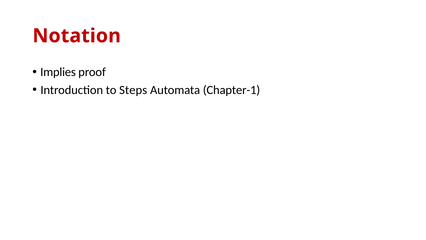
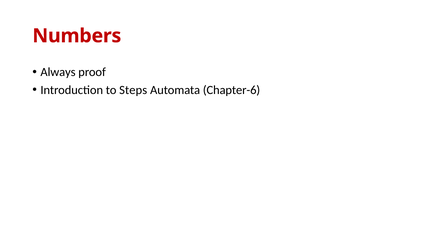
Notation: Notation -> Numbers (77, 36)
Implies: Implies -> Always (58, 72)
Chapter-1: Chapter-1 -> Chapter-6 (232, 90)
